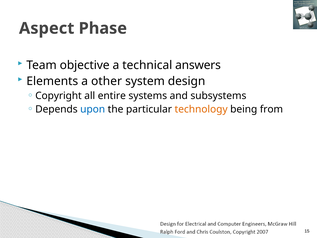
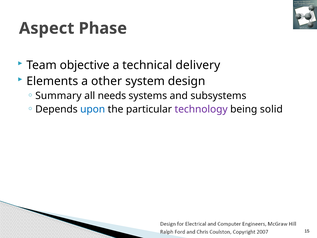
answers: answers -> delivery (198, 65)
Copyright: Copyright -> Summary (58, 96)
entire: entire -> needs (112, 96)
technology colour: orange -> purple (201, 109)
from: from -> solid (271, 109)
